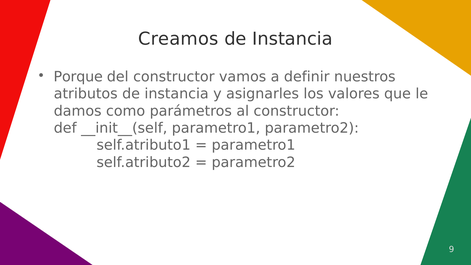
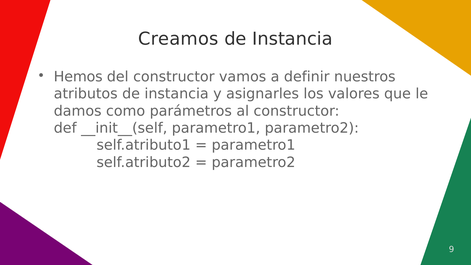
Porque: Porque -> Hemos (78, 77)
